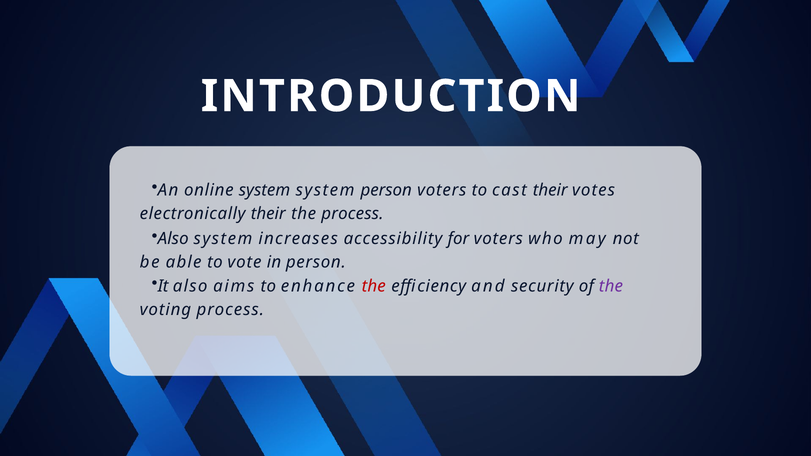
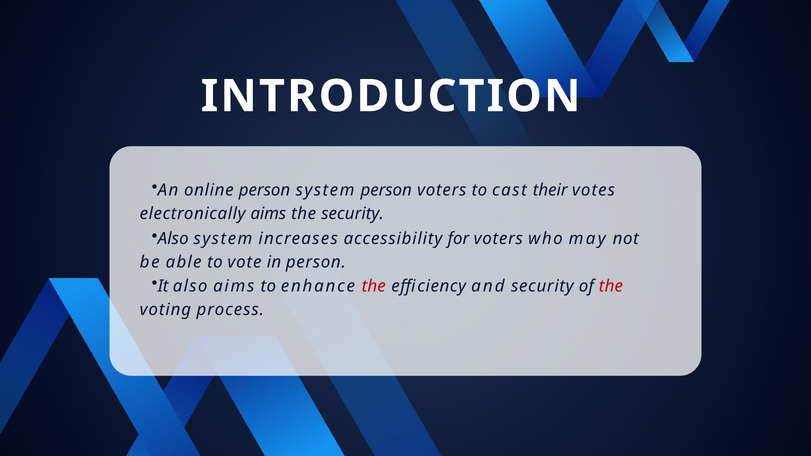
online system: system -> person (265, 190)
electronically their: their -> aims (268, 214)
the process: process -> security (353, 214)
the colour: purple -> red (611, 286)
